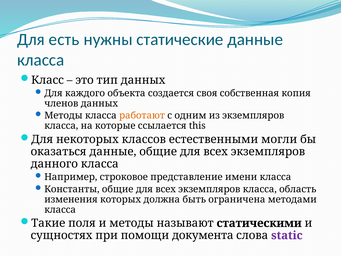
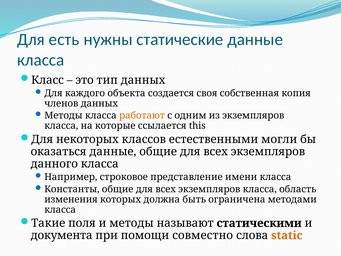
сущностях: сущностях -> документа (62, 235)
документа: документа -> совместно (203, 235)
static colour: purple -> orange (287, 235)
